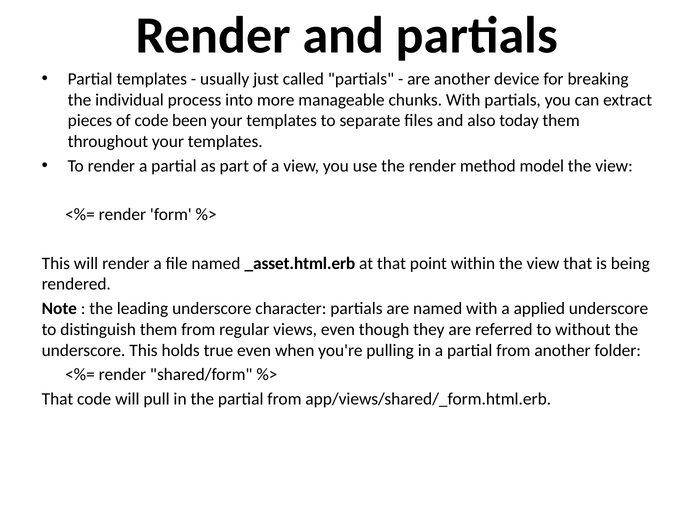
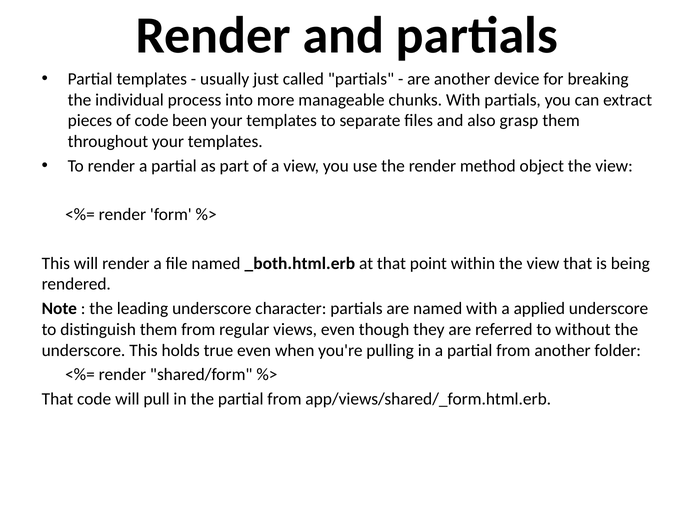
today: today -> grasp (519, 120)
model: model -> object (542, 166)
_asset.html.erb: _asset.html.erb -> _both.html.erb (300, 263)
